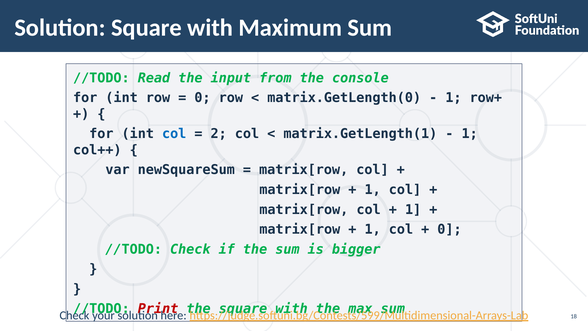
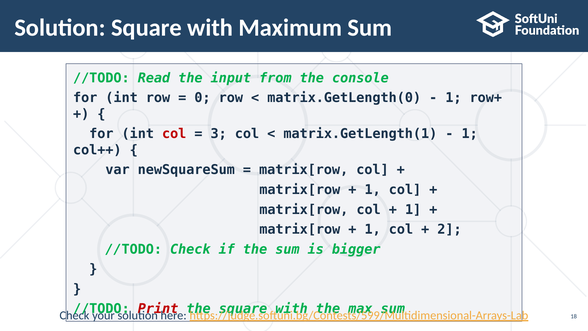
col colour: blue -> red (174, 134)
2: 2 -> 3 (219, 134)
0: 0 -> 2 (449, 229)
